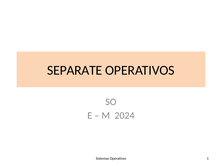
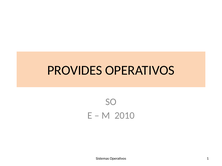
SEPARATE: SEPARATE -> PROVIDES (75, 71)
2024: 2024 -> 2010 (125, 116)
